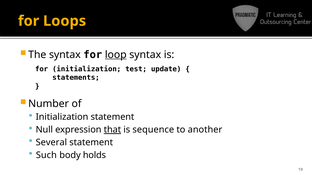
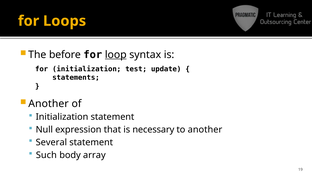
The syntax: syntax -> before (65, 55)
Number: Number -> Another (49, 104)
that underline: present -> none (112, 130)
sequence: sequence -> necessary (153, 130)
holds: holds -> array (94, 156)
